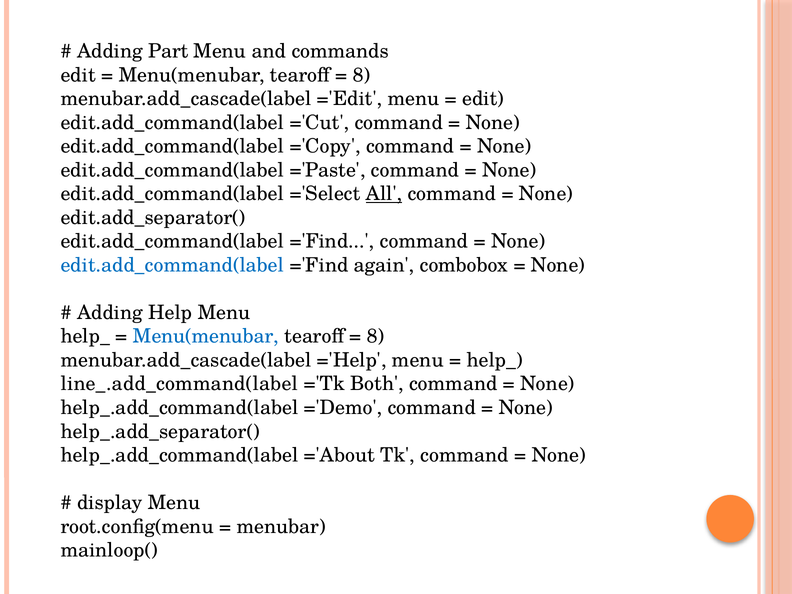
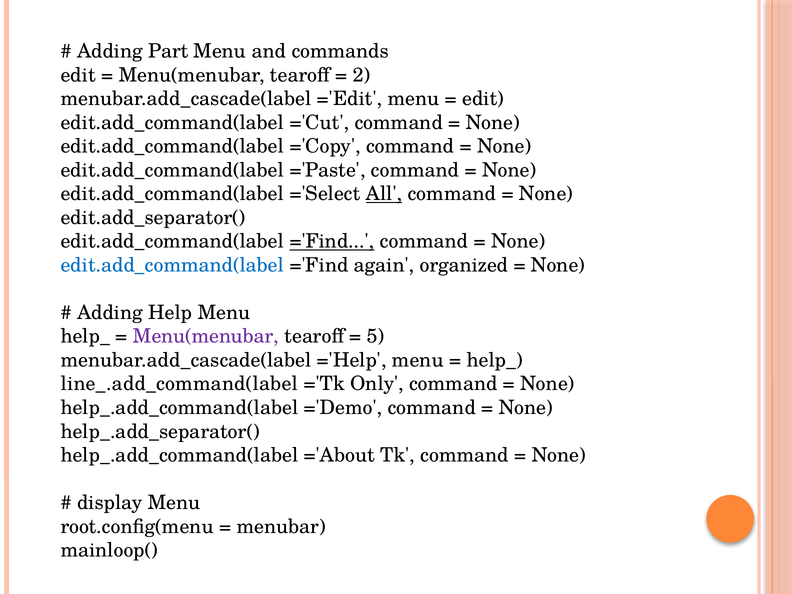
8: 8 -> 2 (362, 75)
='Find underline: none -> present (332, 241)
combobox: combobox -> organized (464, 265)
Menu(menubar colour: blue -> purple (206, 336)
8: 8 -> 5 (376, 336)
Both: Both -> Only (377, 384)
